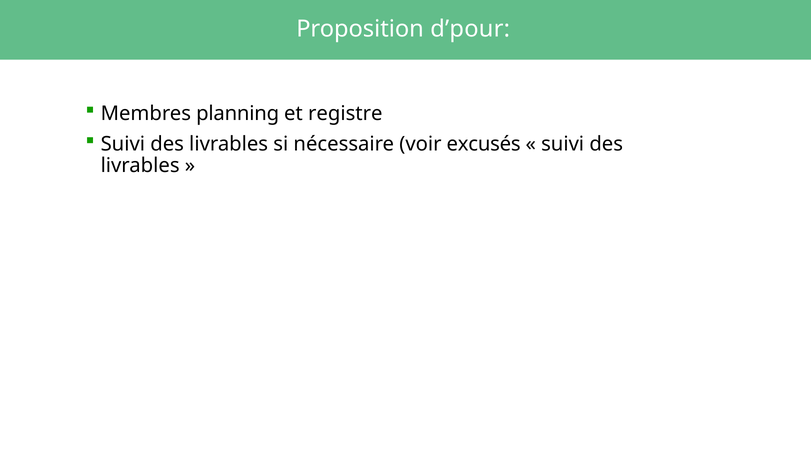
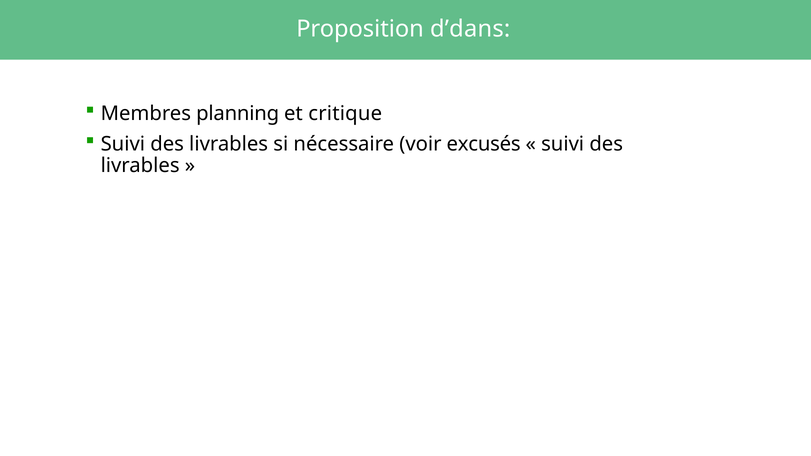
d’pour: d’pour -> d’dans (470, 29)
registre: registre -> critique (345, 114)
